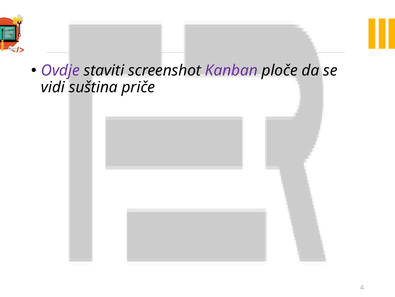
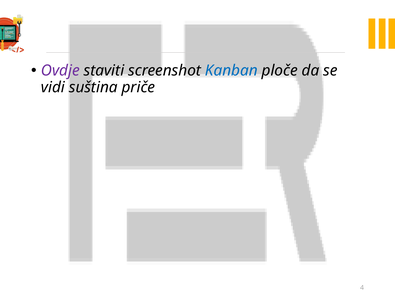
Kanban colour: purple -> blue (231, 70)
